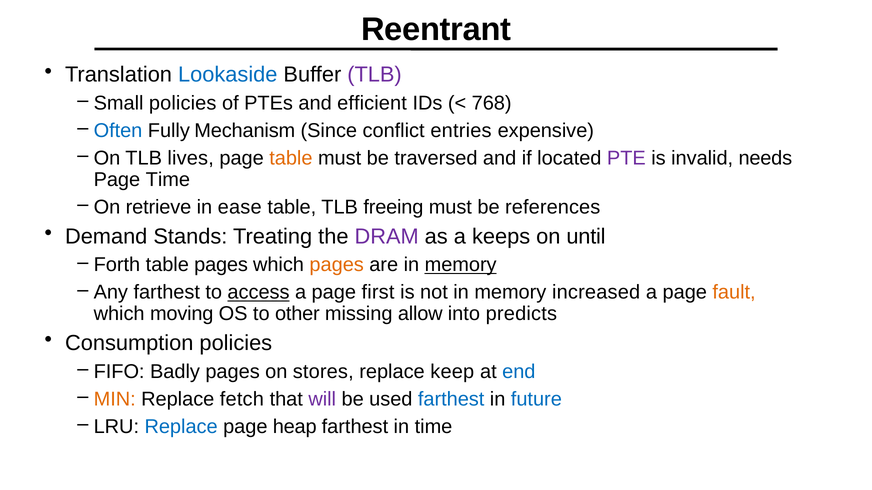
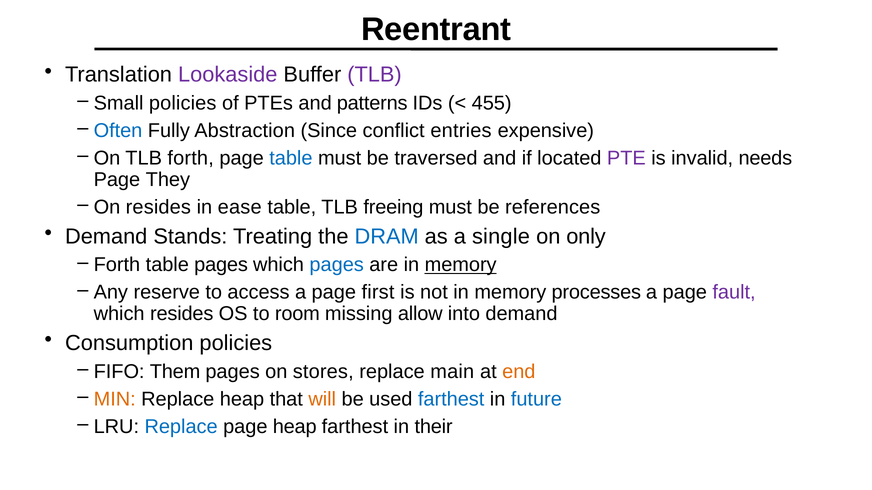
Lookaside colour: blue -> purple (228, 75)
efficient: efficient -> patterns (372, 103)
768: 768 -> 455 (492, 103)
Mechanism: Mechanism -> Abstraction (245, 131)
TLB lives: lives -> forth (191, 158)
table colour: orange -> blue (291, 158)
Page Time: Time -> They (168, 180)
On retrieve: retrieve -> resides (158, 207)
DRAM colour: purple -> blue (387, 237)
keeps: keeps -> single (501, 237)
until: until -> only (586, 237)
pages colour: orange -> blue (337, 265)
Any farthest: farthest -> reserve (167, 293)
access underline: present -> none (259, 293)
increased: increased -> processes (596, 293)
fault colour: orange -> purple (734, 293)
which moving: moving -> resides (182, 314)
other: other -> room (297, 314)
into predicts: predicts -> demand (521, 314)
Badly: Badly -> Them (175, 372)
keep: keep -> main (452, 372)
end colour: blue -> orange (519, 372)
Replace fetch: fetch -> heap (242, 399)
will colour: purple -> orange (322, 399)
in time: time -> their (434, 427)
